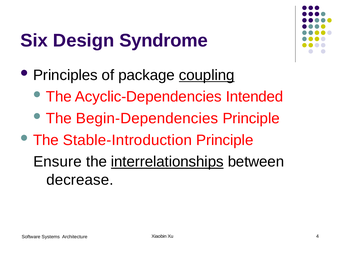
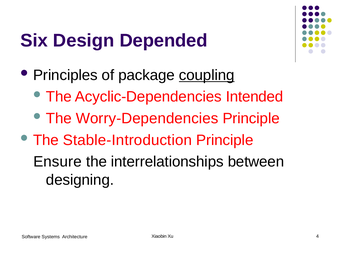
Syndrome: Syndrome -> Depended (164, 41)
Begin-Dependencies: Begin-Dependencies -> Worry-Dependencies (147, 119)
interrelationships underline: present -> none (167, 162)
decrease: decrease -> designing (80, 180)
